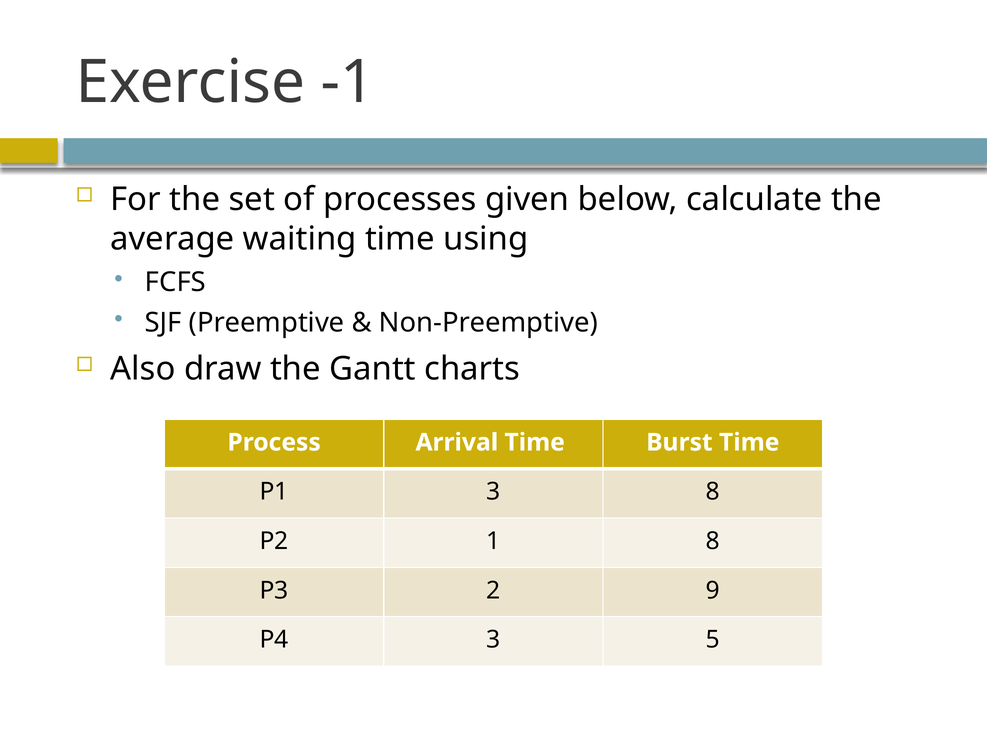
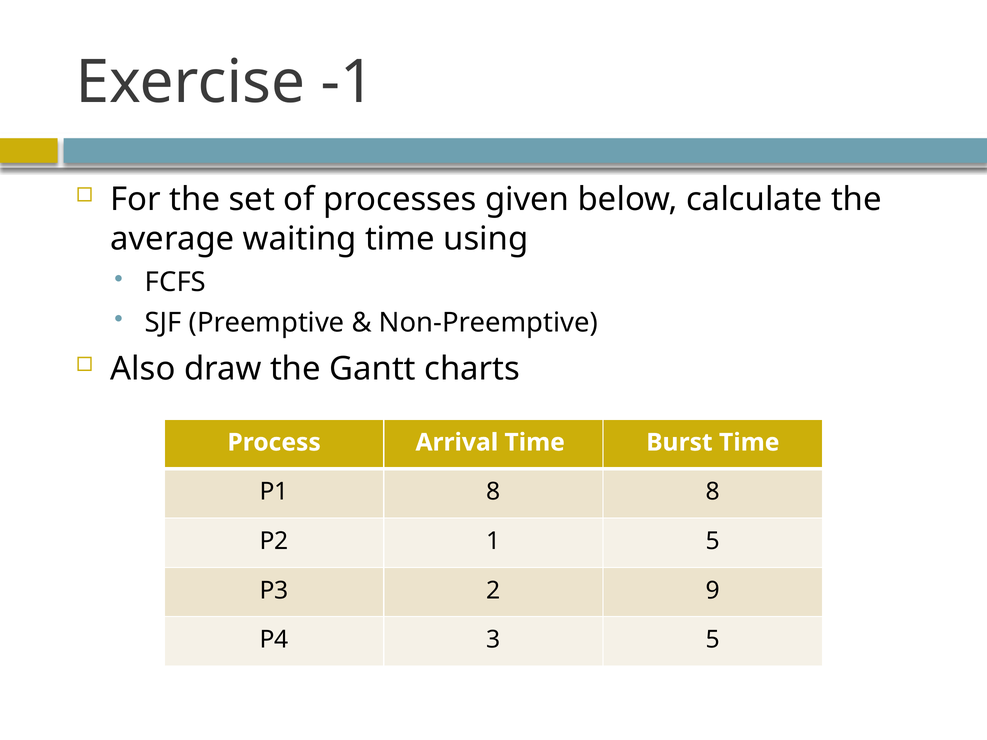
P1 3: 3 -> 8 (494, 492)
1 8: 8 -> 5 (713, 541)
